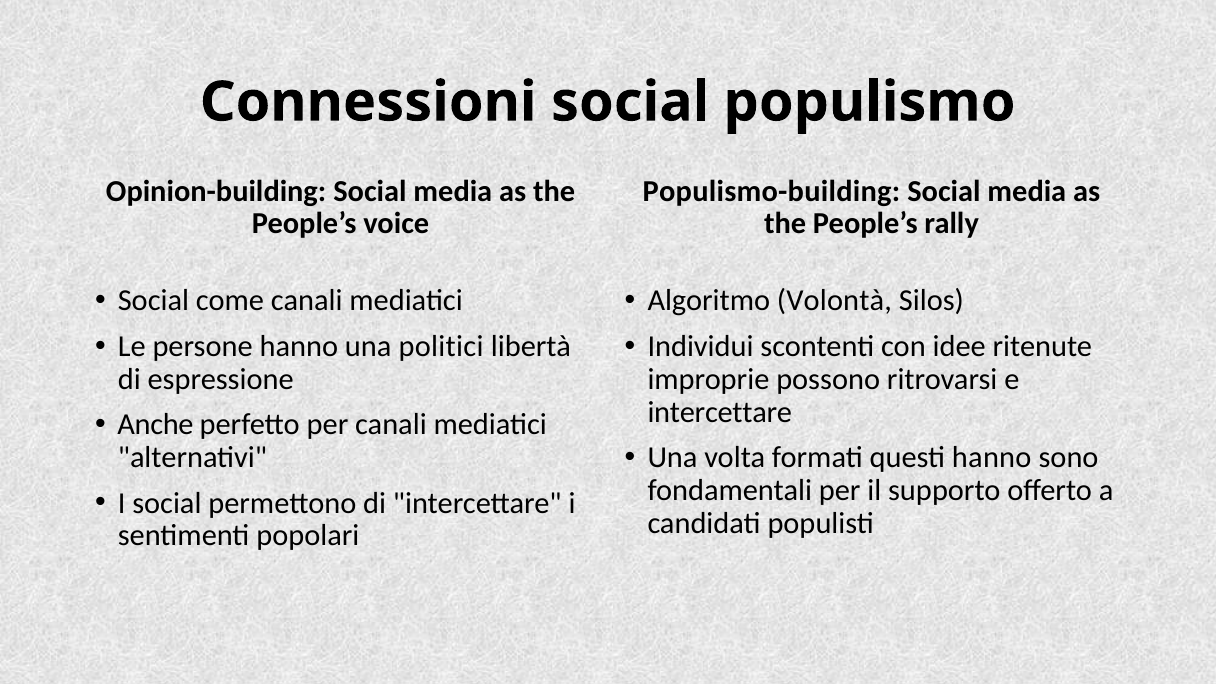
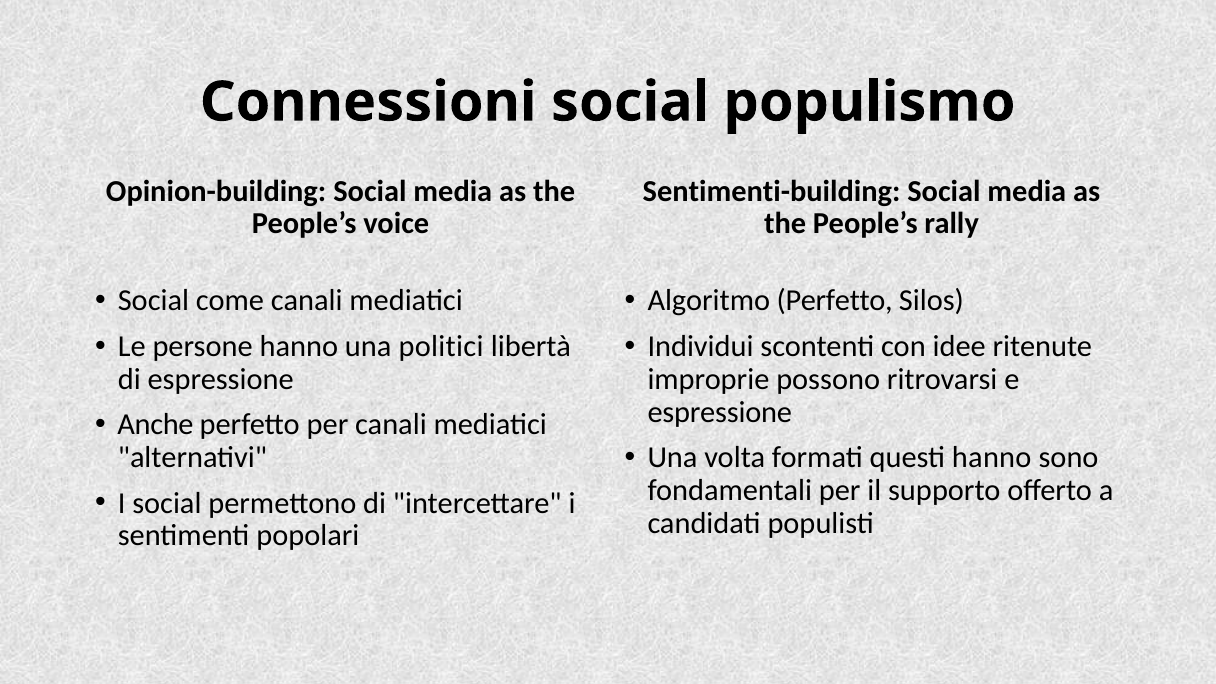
Populismo-building: Populismo-building -> Sentimenti-building (772, 191)
Algoritmo Volontà: Volontà -> Perfetto (835, 301)
intercettare: intercettare -> espressione (720, 412)
